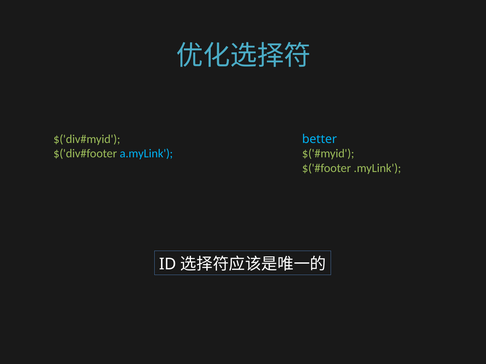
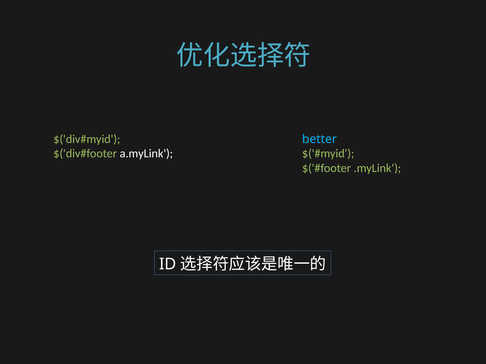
a.myLink colour: light blue -> white (146, 154)
